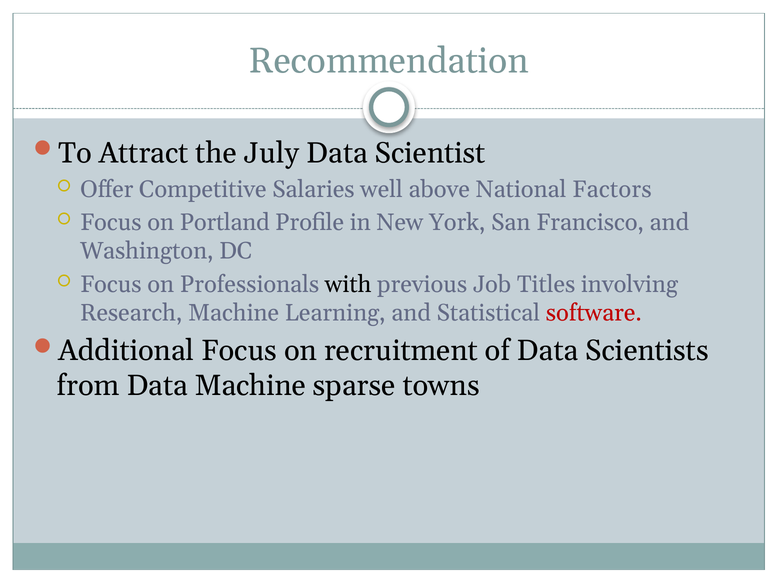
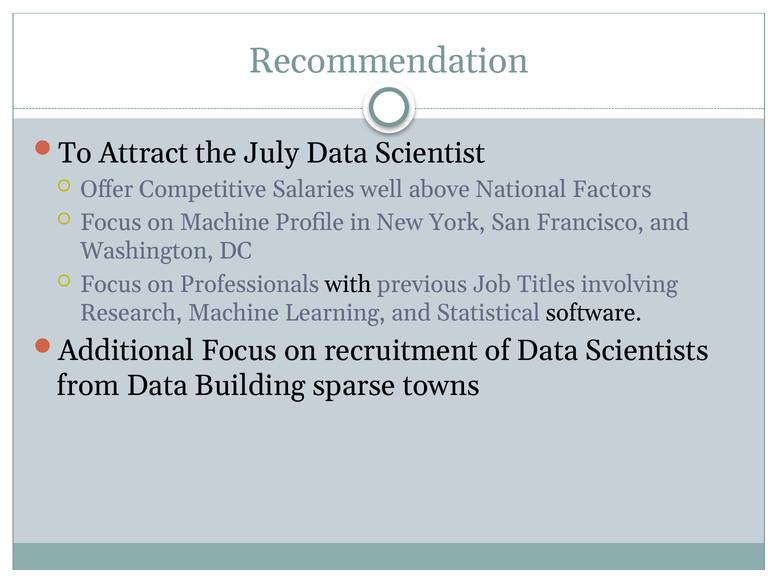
on Portland: Portland -> Machine (225, 223)
software colour: red -> black (594, 313)
Data Machine: Machine -> Building (250, 386)
